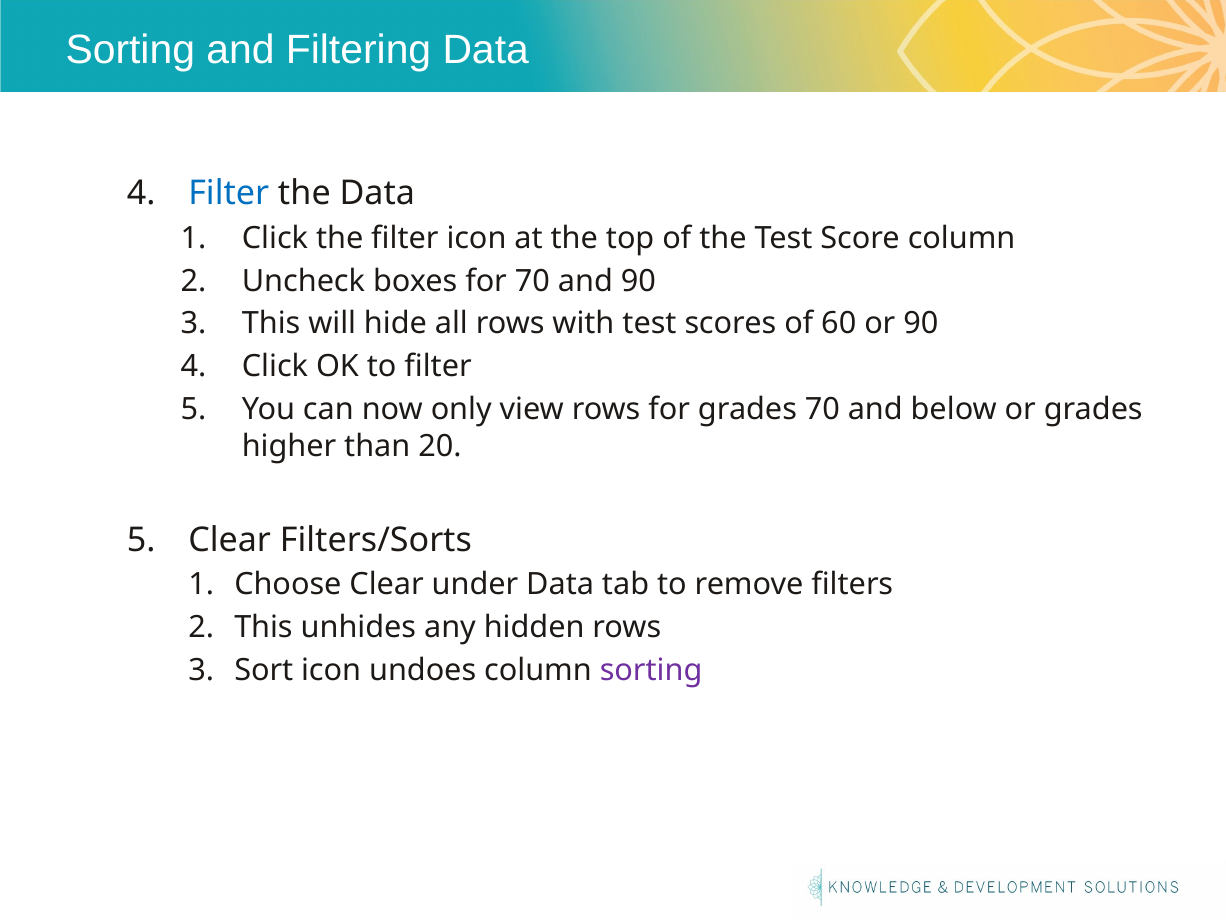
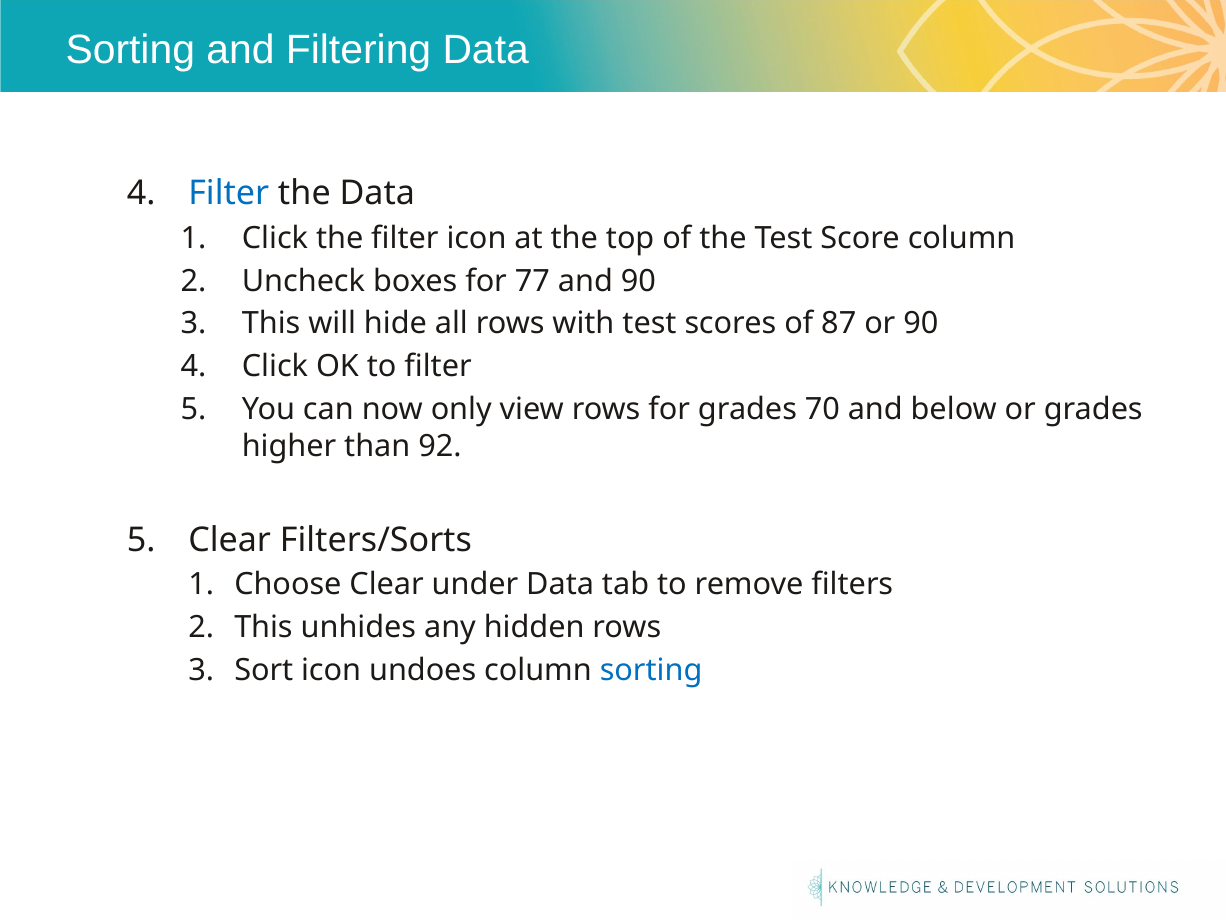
for 70: 70 -> 77 (532, 281)
60: 60 -> 87 (839, 324)
20: 20 -> 92 (440, 446)
sorting colour: purple -> blue (651, 670)
